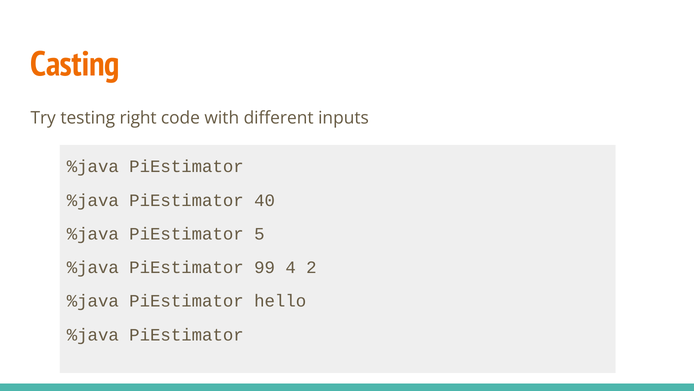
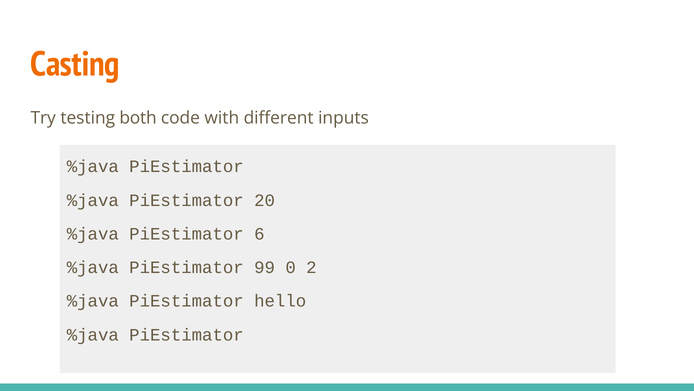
right: right -> both (138, 118)
40: 40 -> 20 (265, 200)
5: 5 -> 6 (259, 234)
4: 4 -> 0 (291, 267)
